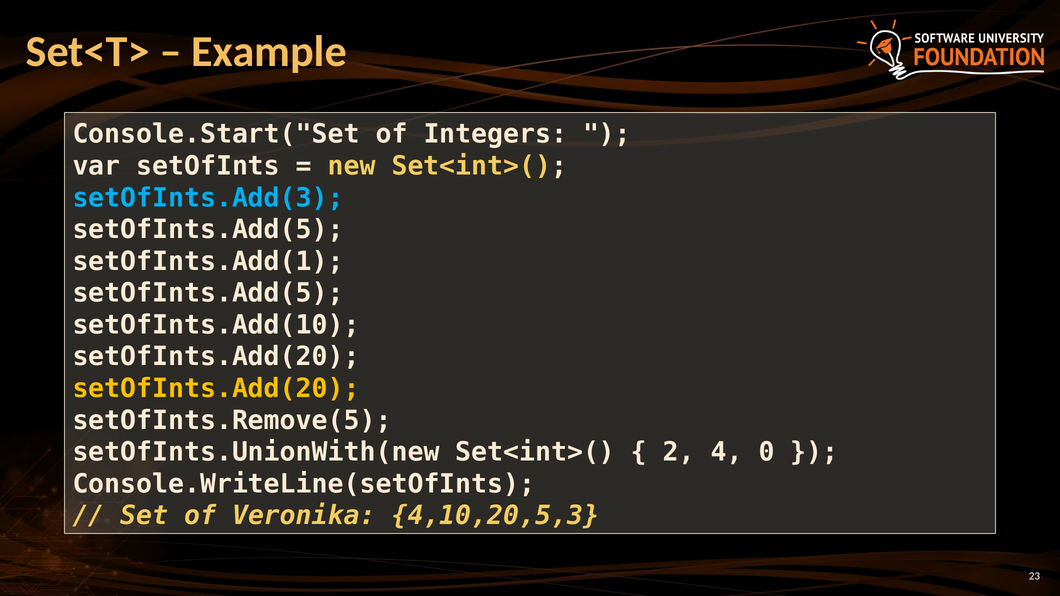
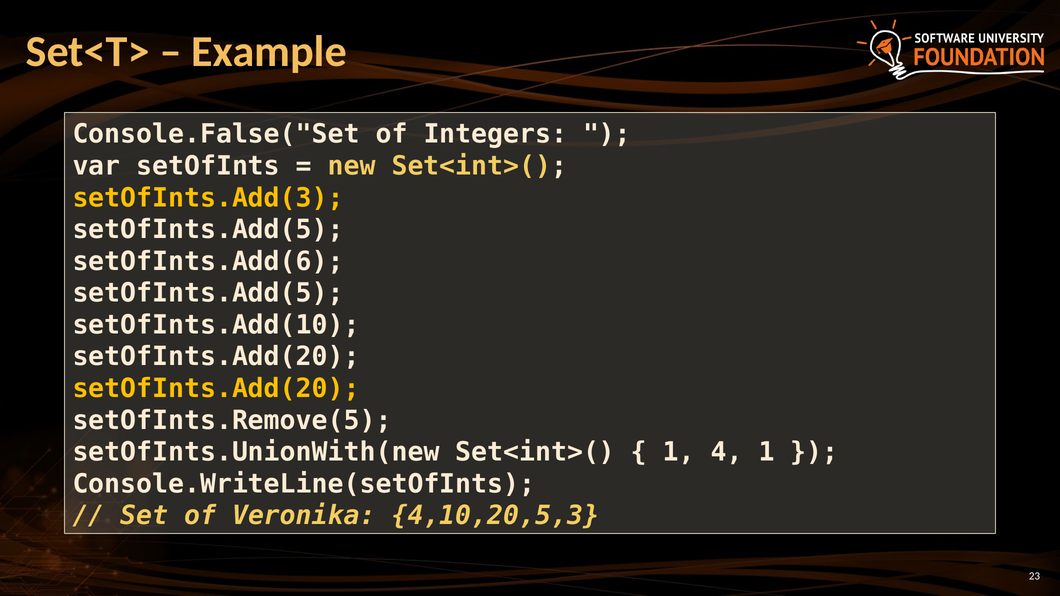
Console.Start("Set: Console.Start("Set -> Console.False("Set (216, 134)
setOfInts.Add(3 colour: light blue -> yellow (208, 198)
setOfInts.Add(1: setOfInts.Add(1 -> setOfInts.Add(6 (208, 262)
2: 2 -> 1 (679, 452)
4 0: 0 -> 1 (767, 452)
